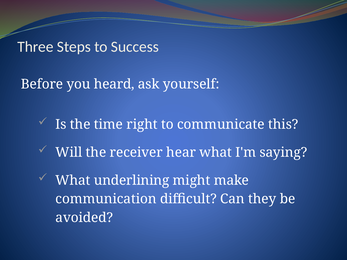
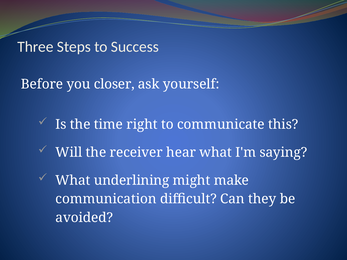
heard: heard -> closer (114, 84)
